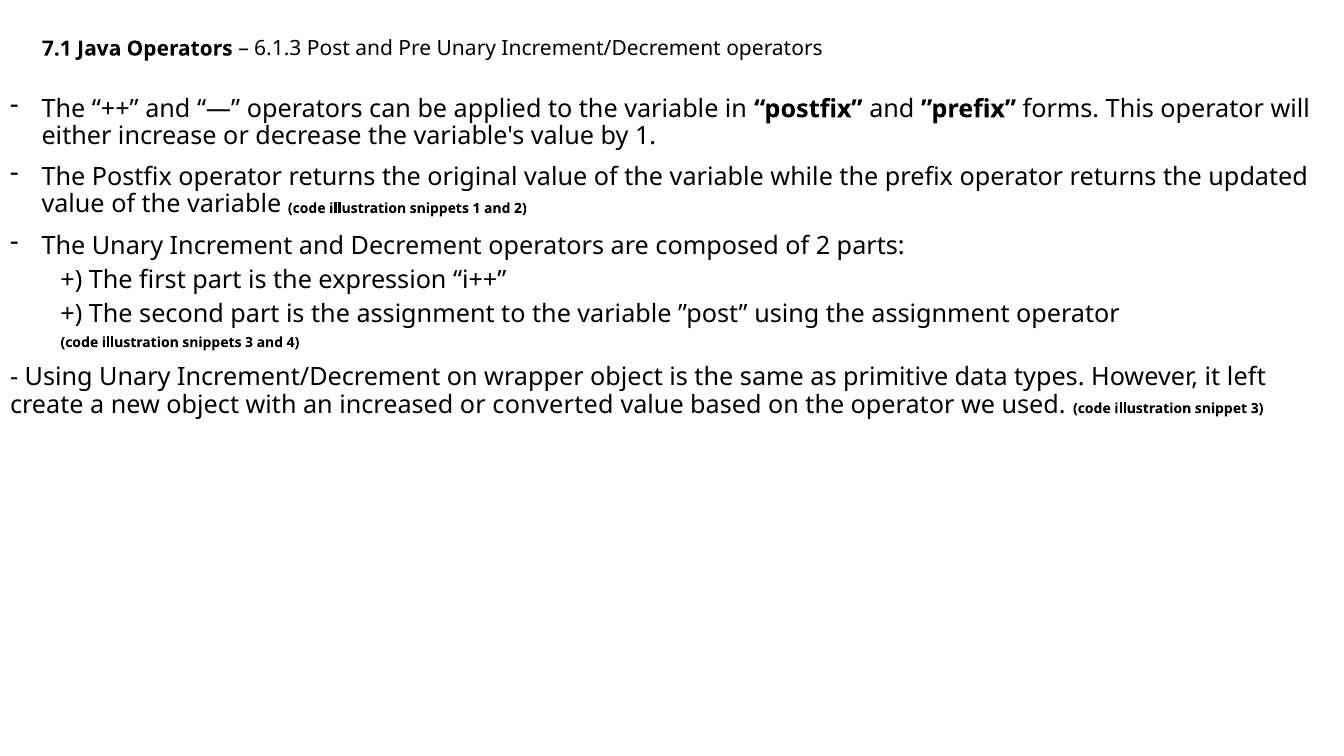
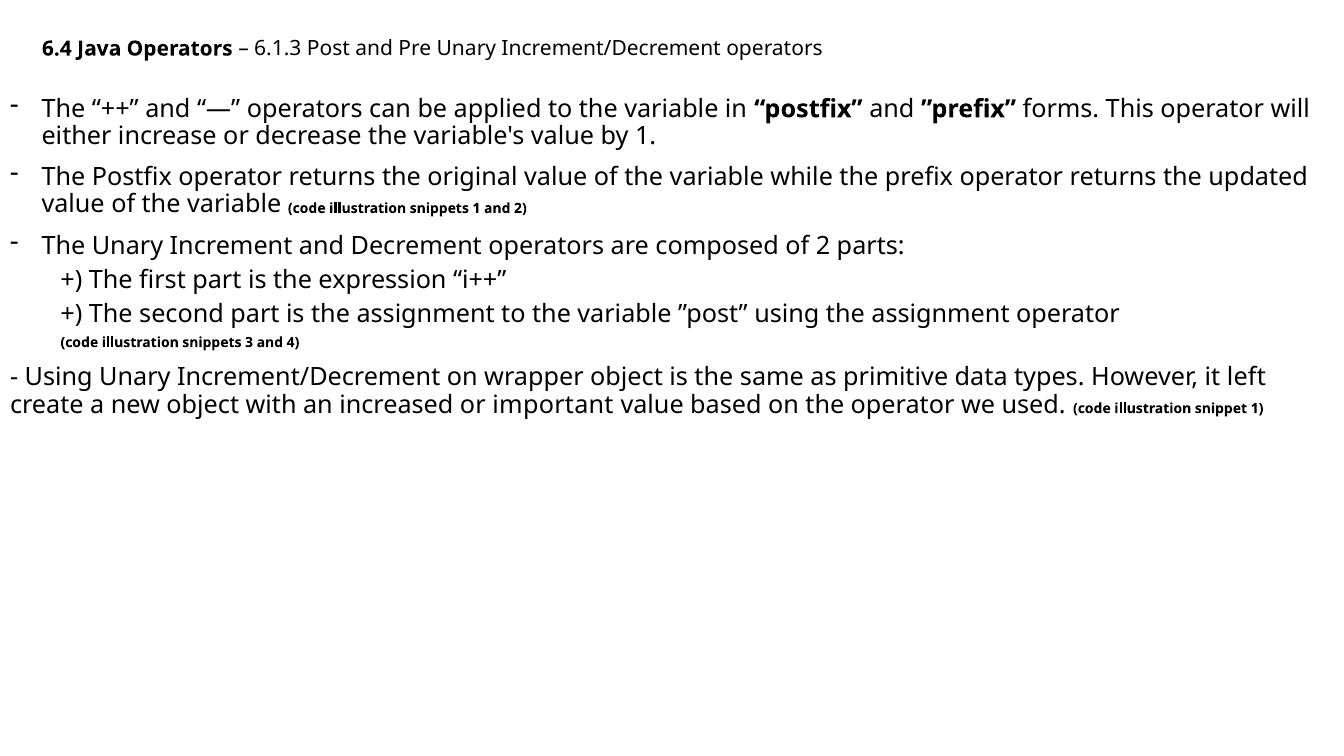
7.1: 7.1 -> 6.4 (57, 49)
converted: converted -> important (553, 405)
snippet 3: 3 -> 1 (1257, 408)
